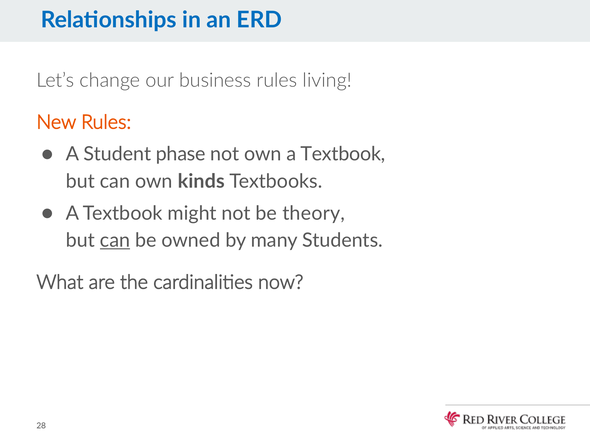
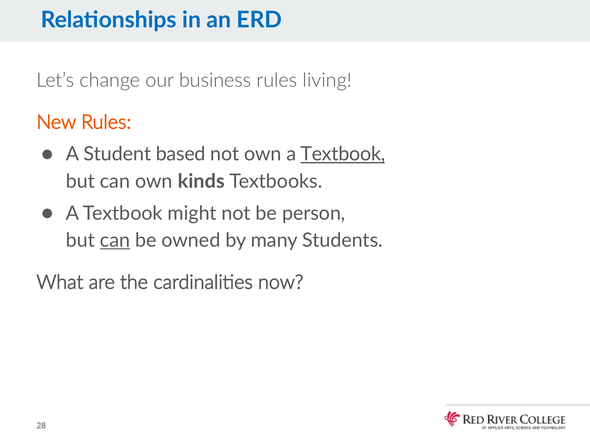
phase: phase -> based (181, 154)
Textbook underline: none -> present (343, 154)
theory: theory -> person (314, 214)
